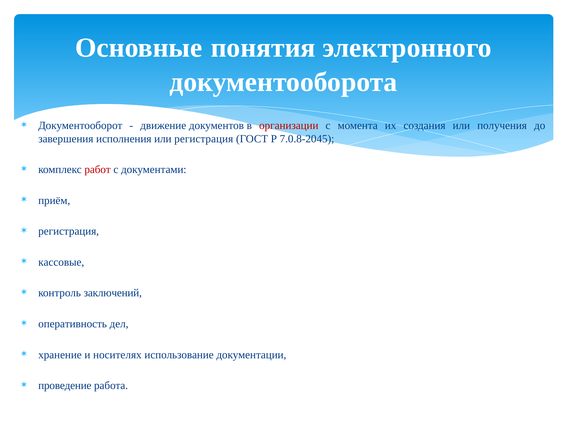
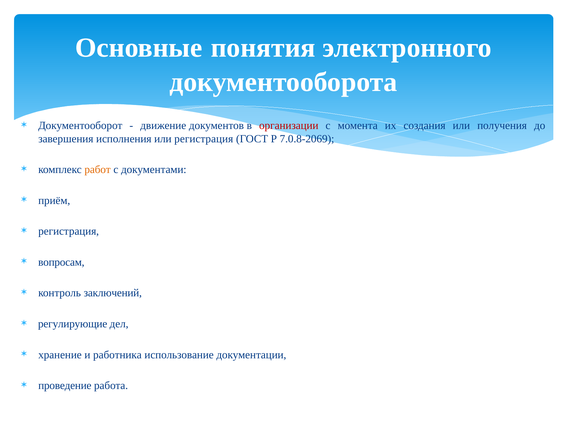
7.0.8-2045: 7.0.8-2045 -> 7.0.8-2069 (307, 139)
работ colour: red -> orange (98, 170)
кассовые: кассовые -> вопросам (61, 262)
оперативность: оперативность -> регулирующие (73, 324)
носителях: носителях -> работника (117, 355)
